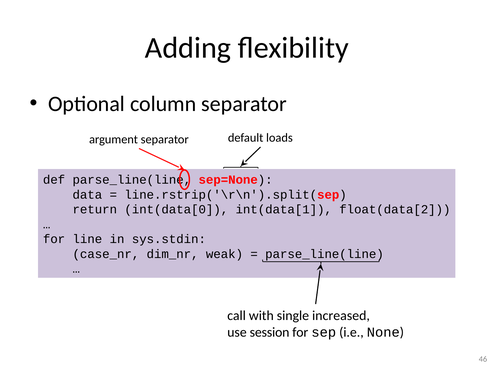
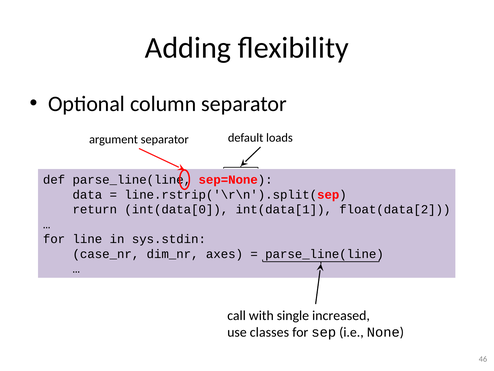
weak: weak -> axes (224, 254)
session: session -> classes (269, 332)
